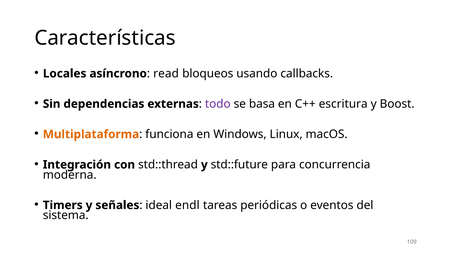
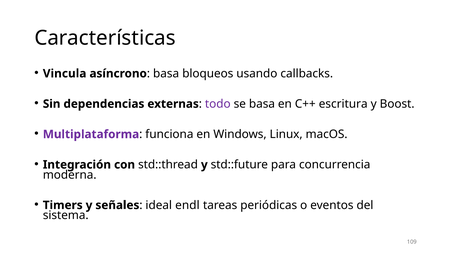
Locales: Locales -> Vincula (65, 73)
read: read -> basa (166, 73)
Multiplataforma colour: orange -> purple (91, 134)
